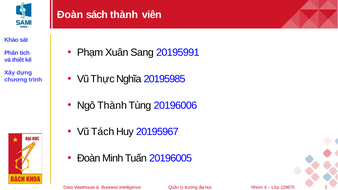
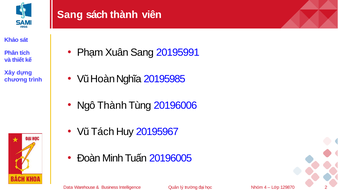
Đoàn: Đoàn -> Sang (70, 15)
Thực: Thực -> Hoàn (103, 79)
